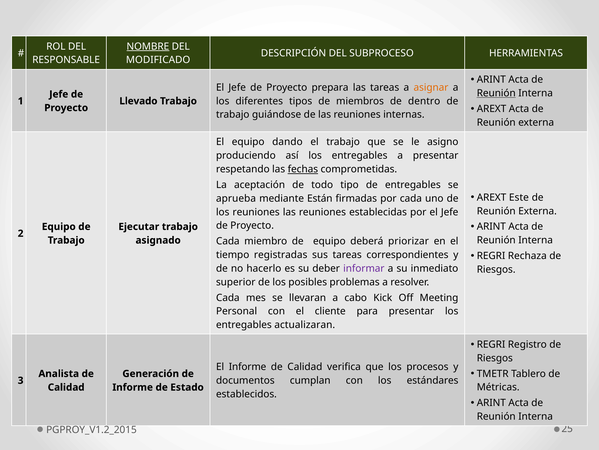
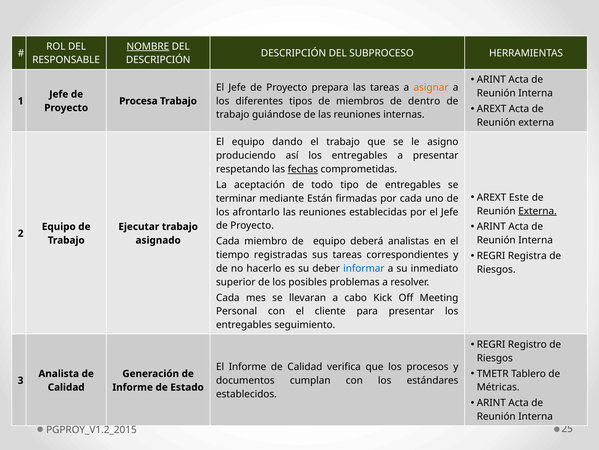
MODIFICADO: MODIFICADO -> DESCRIPCIÓN (158, 60)
Reunión underline: present -> none (496, 93)
Llevado: Llevado -> Procesa (138, 101)
aprueba: aprueba -> terminar (236, 198)
Externa underline: none -> present (538, 211)
los reuniones: reuniones -> afrontarlo (256, 212)
priorizar: priorizar -> analistas (409, 241)
Rechaza: Rechaza -> Registra (527, 255)
informar colour: purple -> blue (364, 268)
actualizaran: actualizaran -> seguimiento (305, 324)
